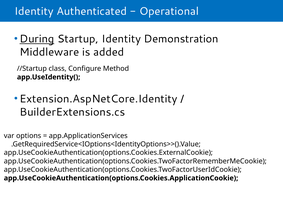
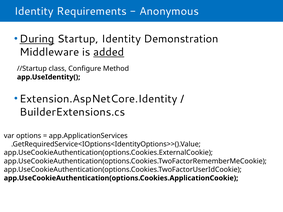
Authenticated: Authenticated -> Requirements (92, 11)
Operational: Operational -> Anonymous (169, 11)
added underline: none -> present (109, 52)
